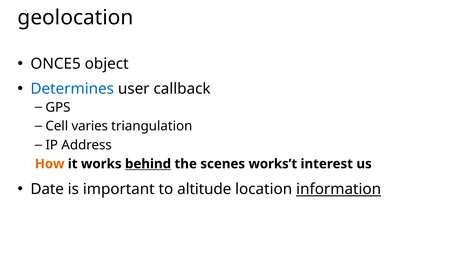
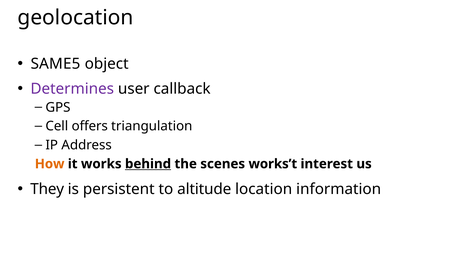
ONCE5: ONCE5 -> SAME5 (56, 64)
Determines colour: blue -> purple (72, 89)
varies: varies -> offers (90, 126)
Date: Date -> They (47, 189)
important: important -> persistent (119, 189)
information underline: present -> none (339, 189)
